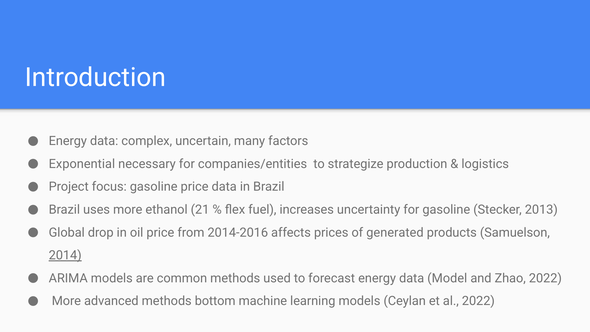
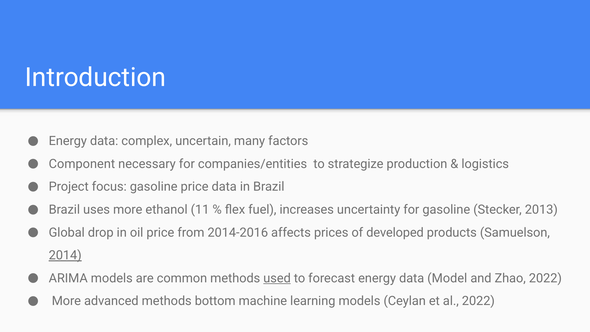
Exponential: Exponential -> Component (82, 164)
21: 21 -> 11 (200, 210)
generated: generated -> developed (395, 232)
used underline: none -> present (277, 278)
